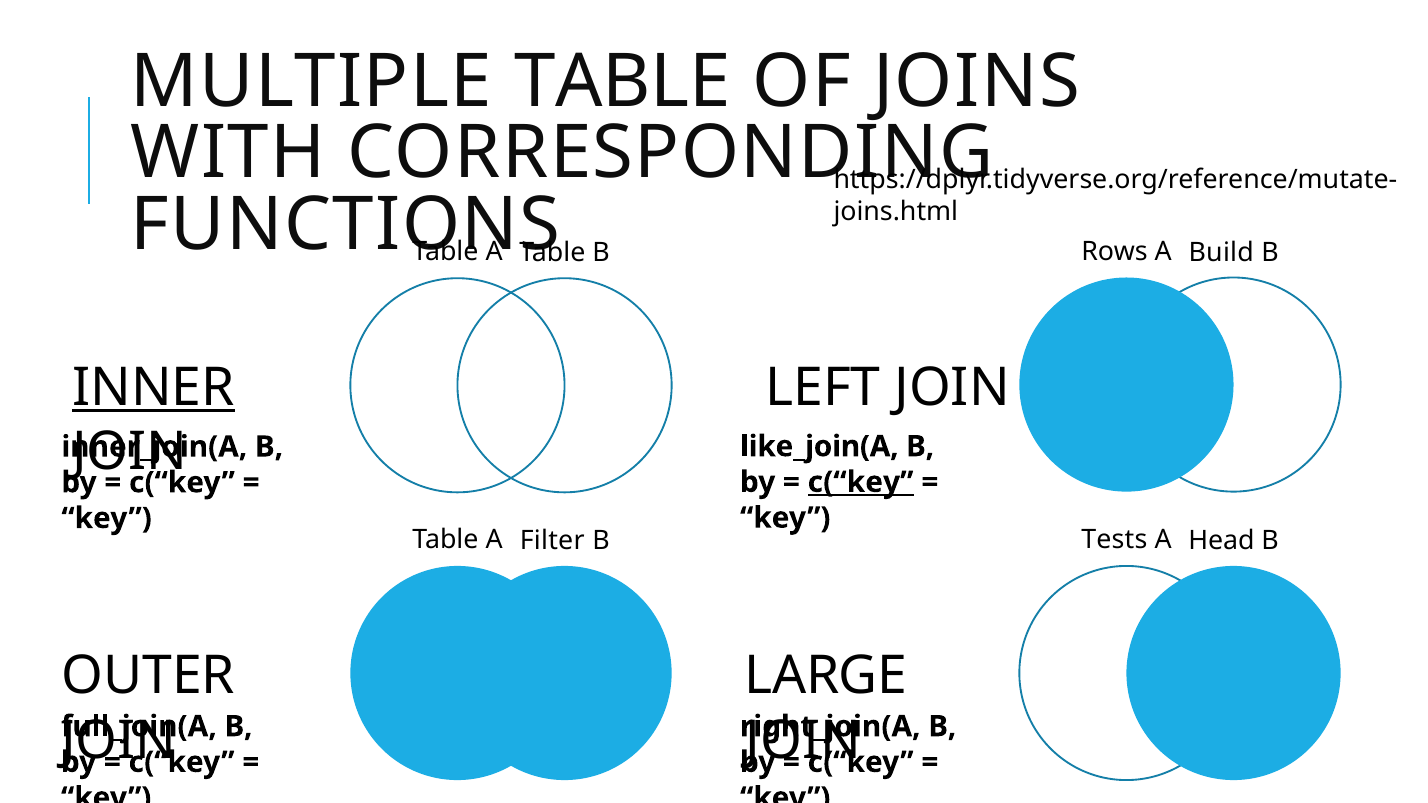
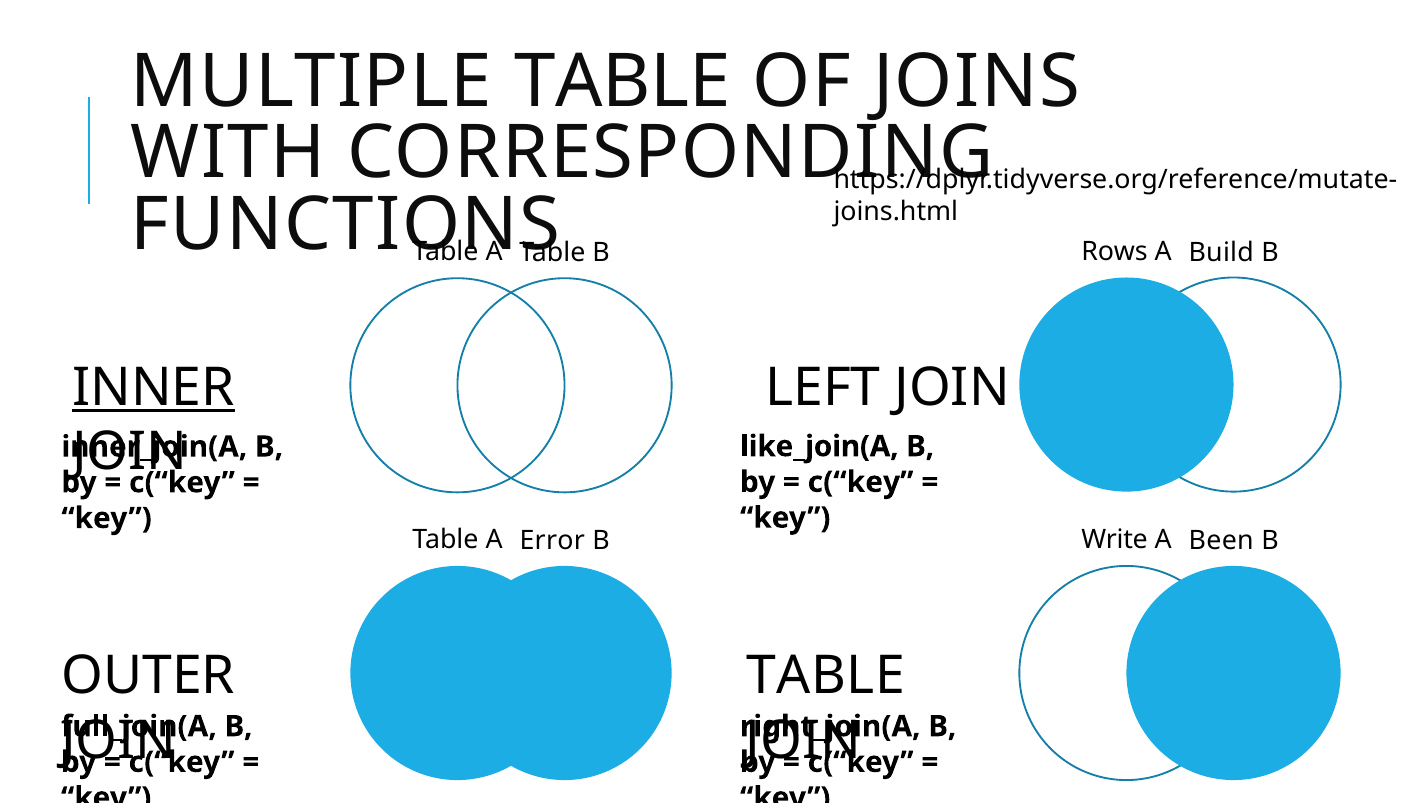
c(“key underline: present -> none (861, 482)
Filter: Filter -> Error (552, 541)
Tests: Tests -> Write (1115, 540)
Head: Head -> Been (1221, 541)
LARGE: LARGE -> TABLE (825, 677)
